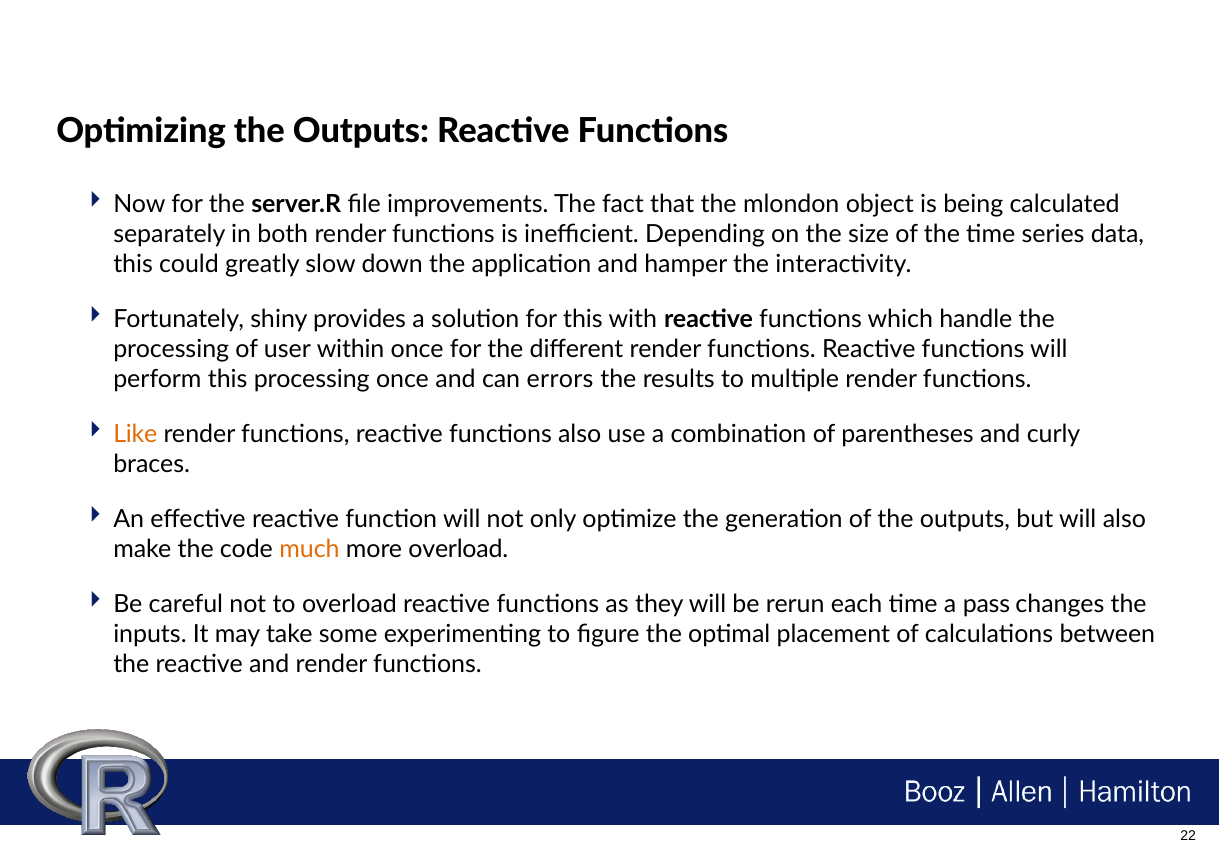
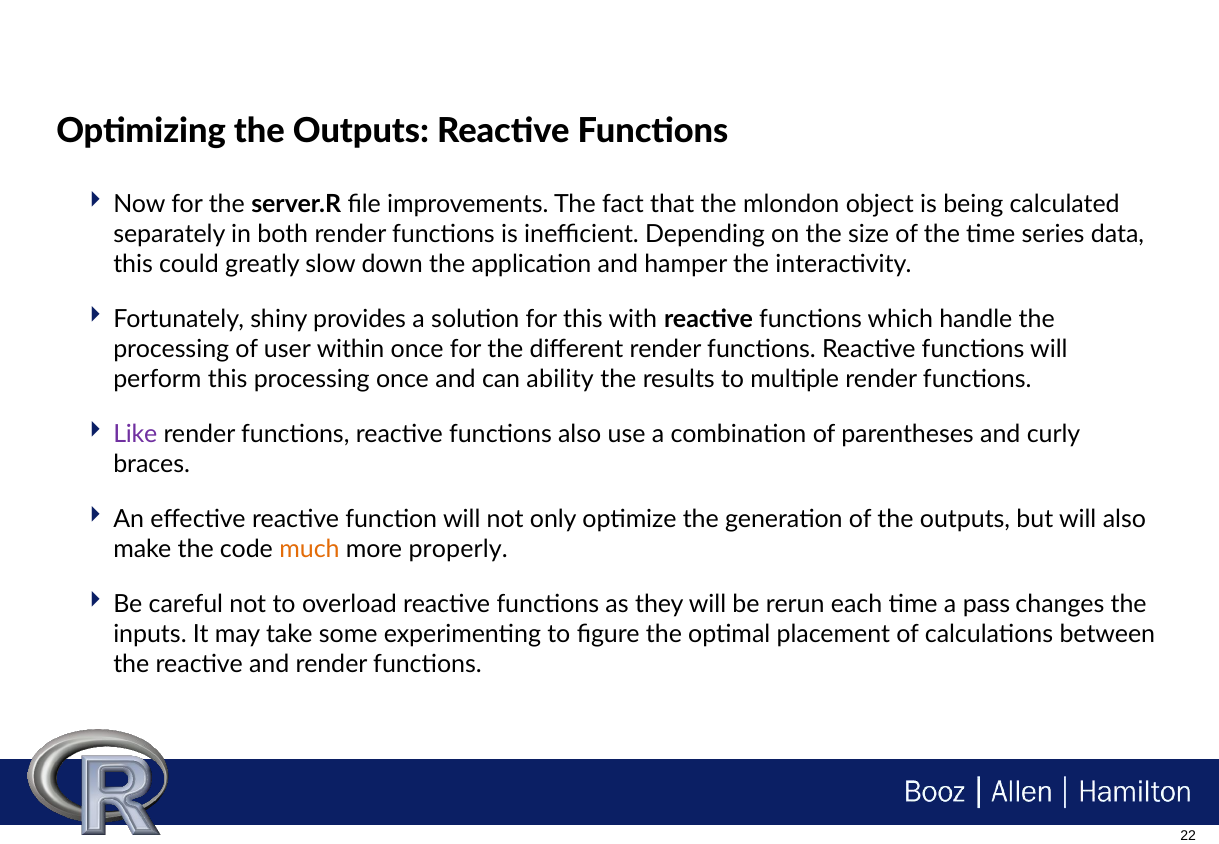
errors: errors -> ability (560, 379)
Like colour: orange -> purple (135, 434)
more overload: overload -> properly (458, 549)
